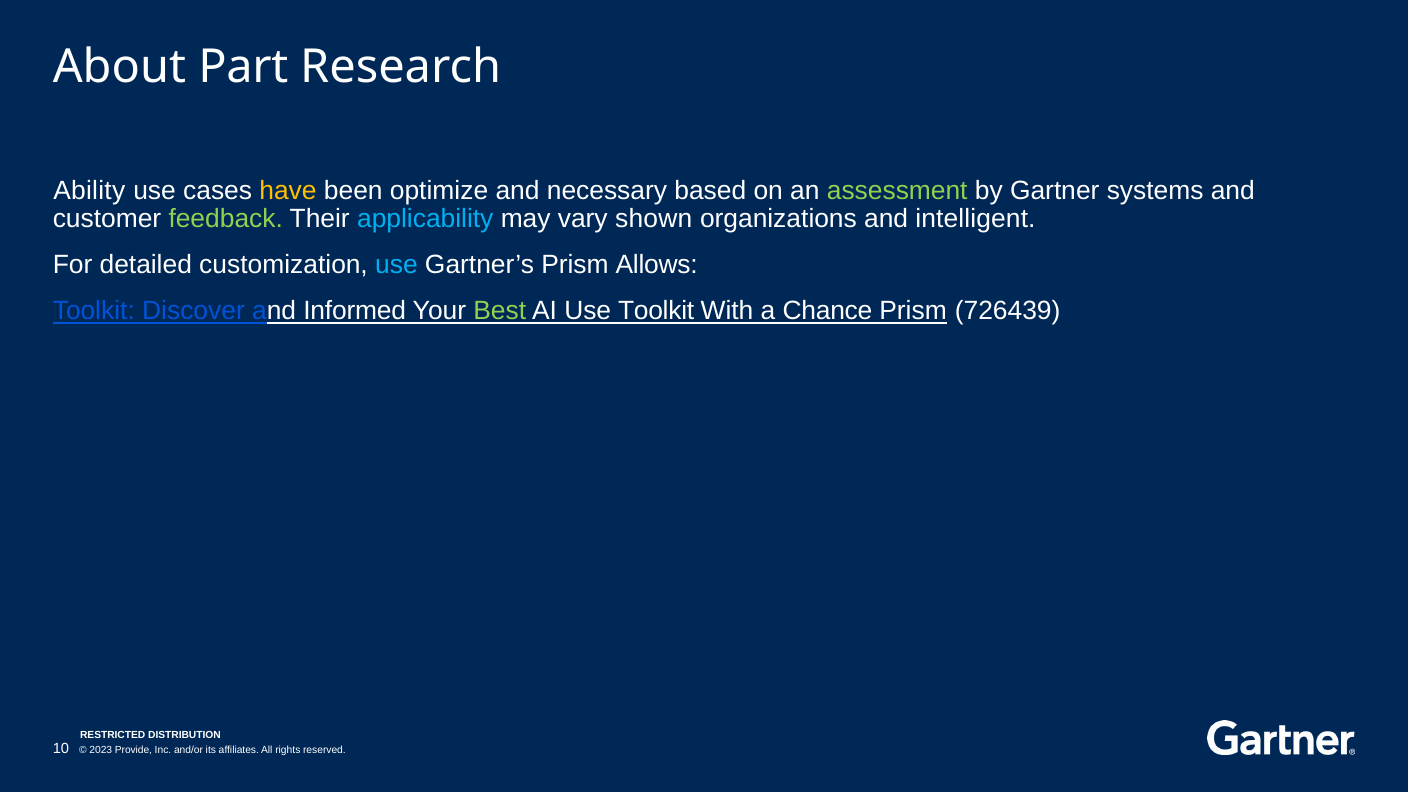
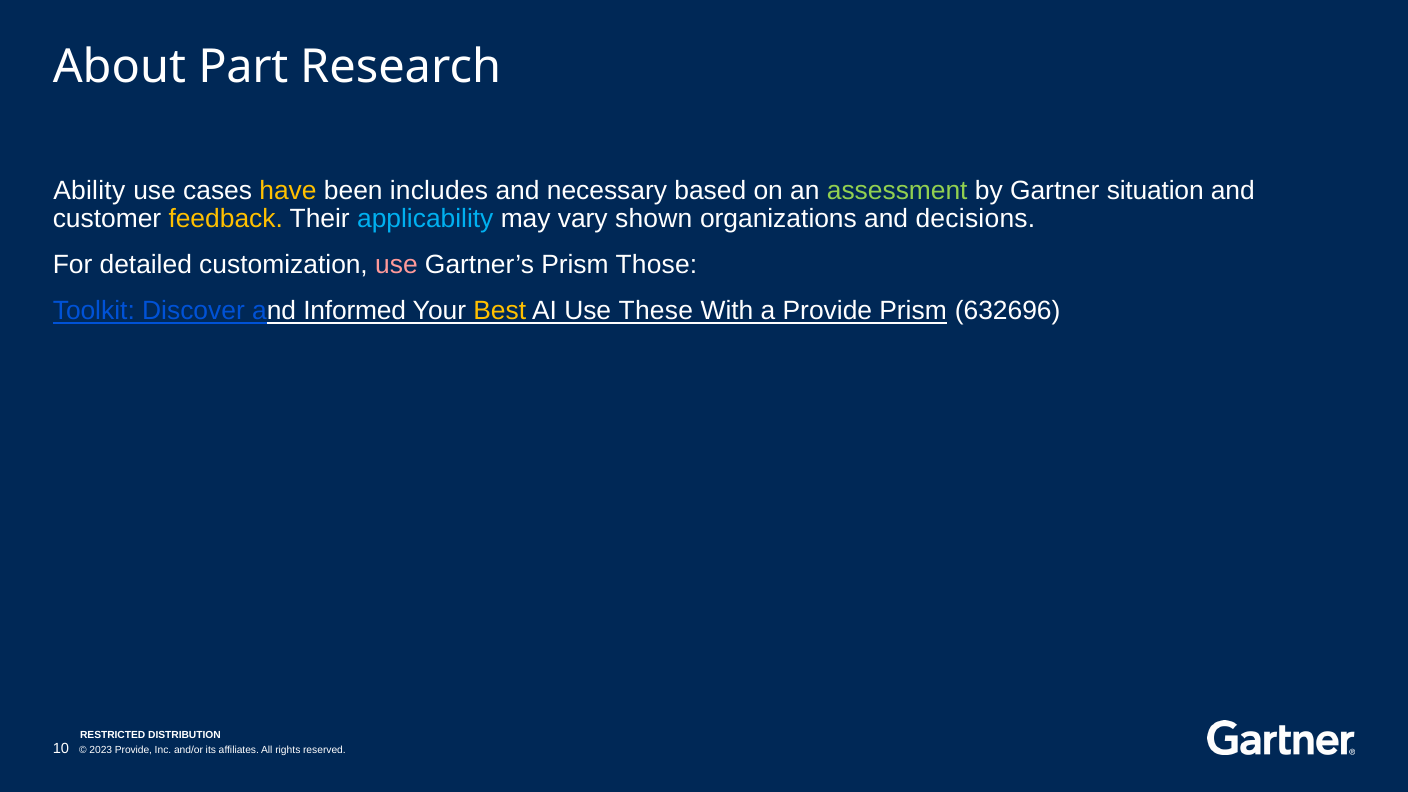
optimize: optimize -> includes (439, 190)
systems: systems -> situation (1155, 190)
feedback colour: light green -> yellow (226, 219)
intelligent: intelligent -> decisions (975, 219)
use colour: light blue -> pink (396, 265)
Allows: Allows -> Those (656, 265)
Best colour: light green -> yellow (500, 311)
Use Toolkit: Toolkit -> These (656, 311)
a Chance: Chance -> Provide (827, 311)
726439: 726439 -> 632696 (1008, 311)
